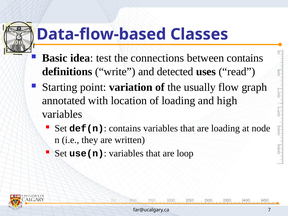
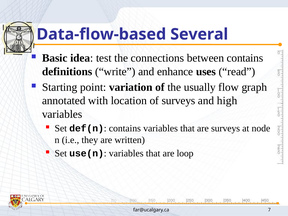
Classes: Classes -> Several (199, 34)
detected: detected -> enhance (175, 72)
of loading: loading -> surveys (179, 101)
are loading: loading -> surveys (226, 128)
